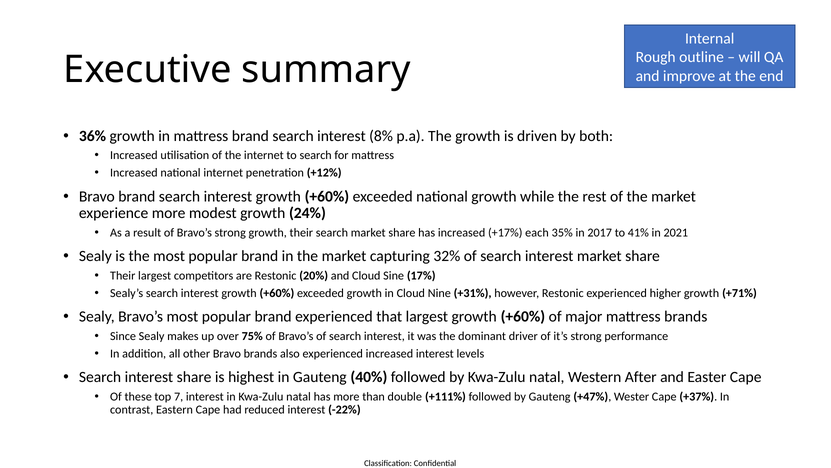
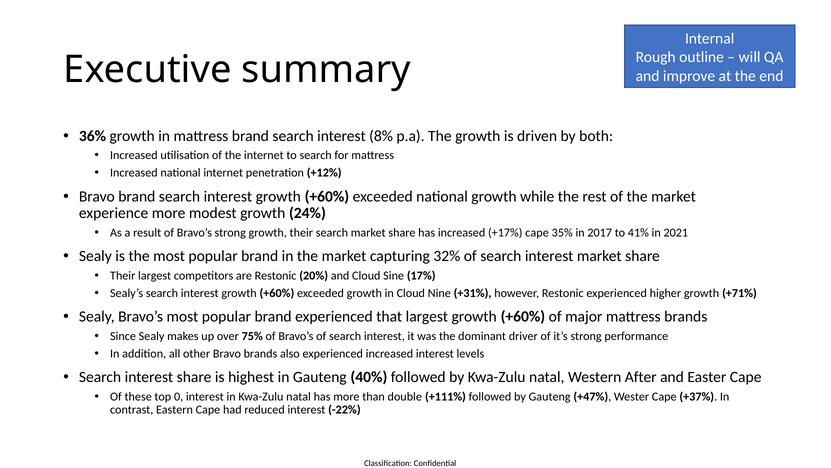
+17% each: each -> cape (537, 232)
7: 7 -> 0 (179, 396)
